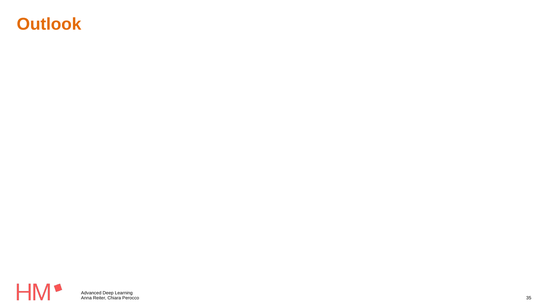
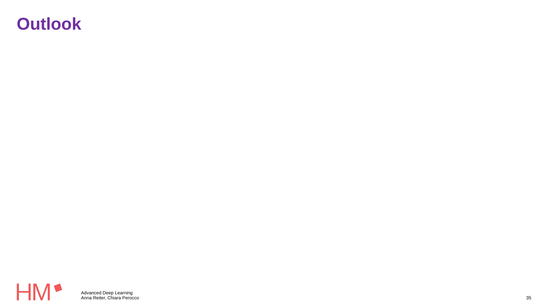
Outlook colour: orange -> purple (49, 24)
